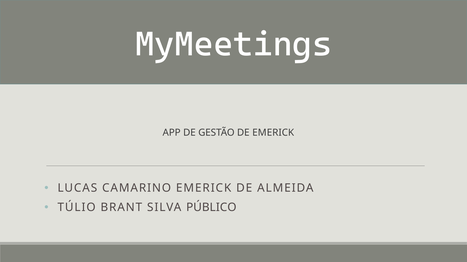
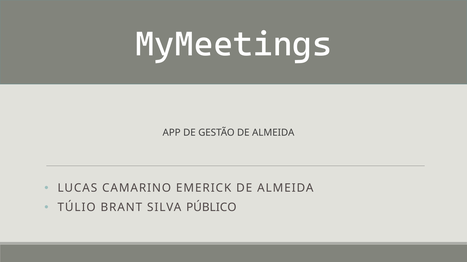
GESTÃO DE EMERICK: EMERICK -> ALMEIDA (273, 133)
